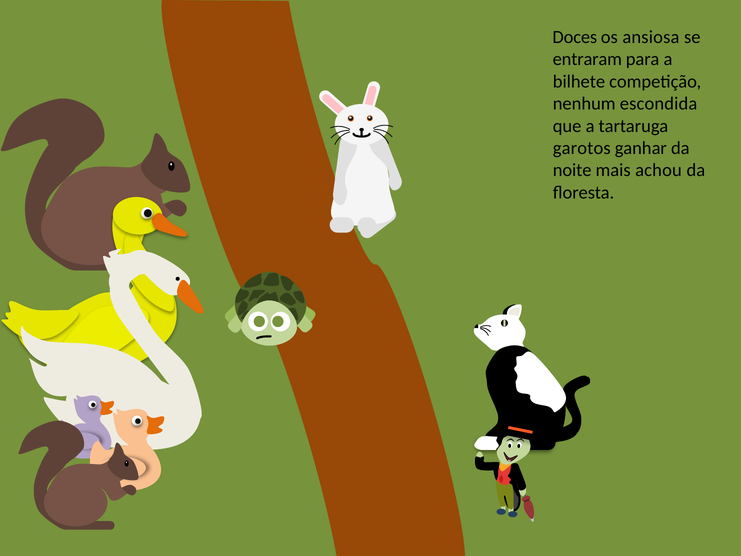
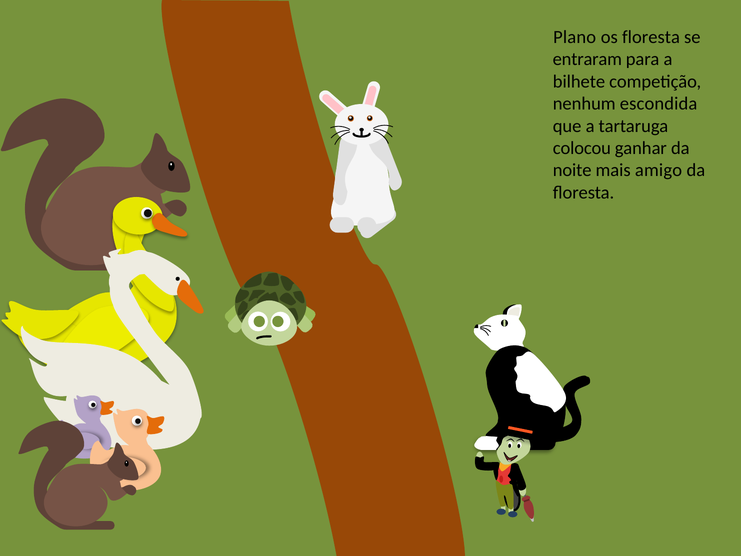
Doces: Doces -> Plano (575, 37)
os ansiosa: ansiosa -> floresta (651, 37)
garotos: garotos -> colocou (582, 148)
achou: achou -> amigo (659, 170)
